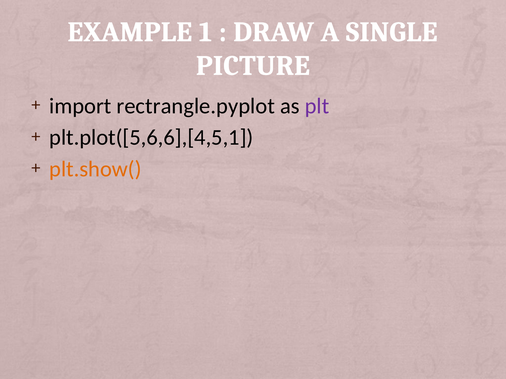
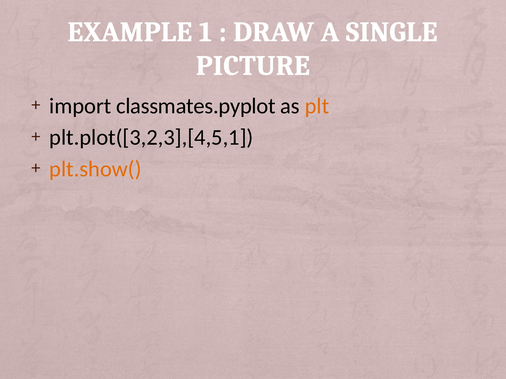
rectrangle.pyplot: rectrangle.pyplot -> classmates.pyplot (196, 106)
plt colour: purple -> orange (317, 106)
plt.plot([5,6,6],[4,5,1: plt.plot([5,6,6],[4,5,1 -> plt.plot([3,2,3],[4,5,1 (151, 138)
